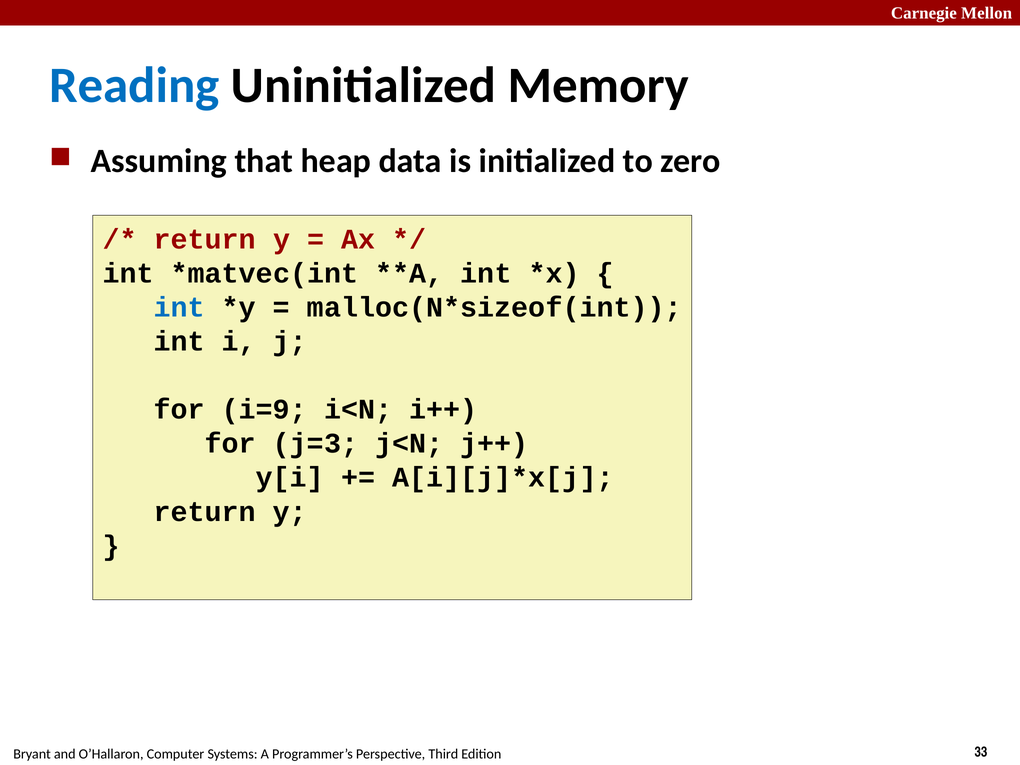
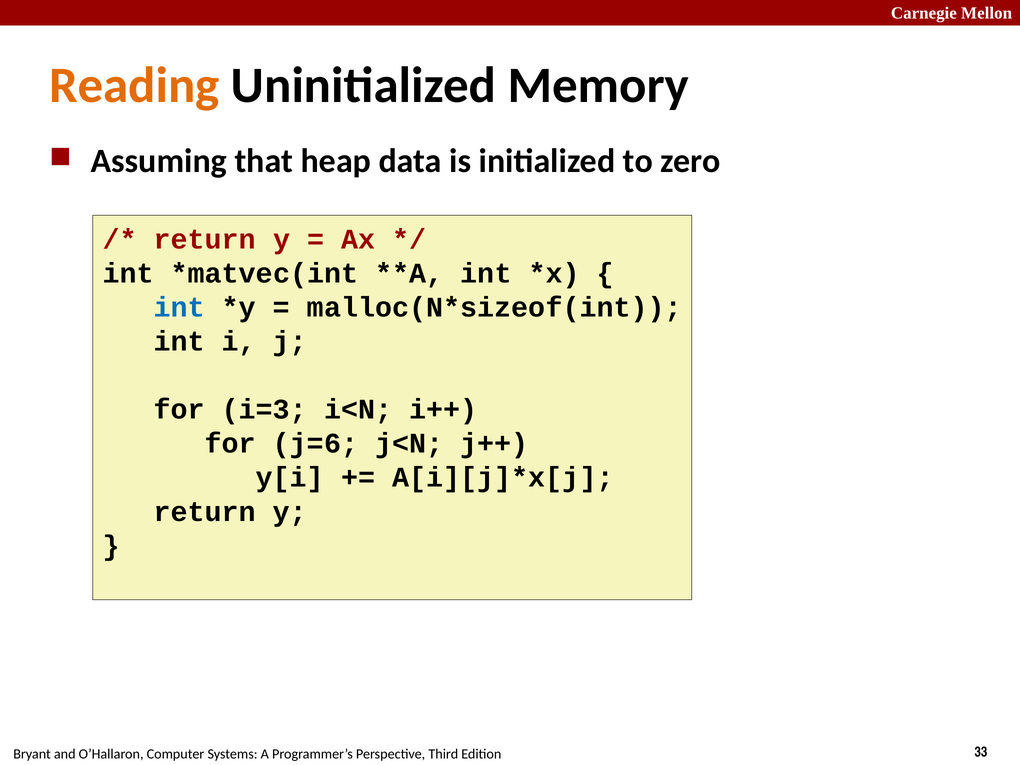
Reading colour: blue -> orange (134, 85)
i=9: i=9 -> i=3 (264, 410)
j=3: j=3 -> j=6 (315, 444)
